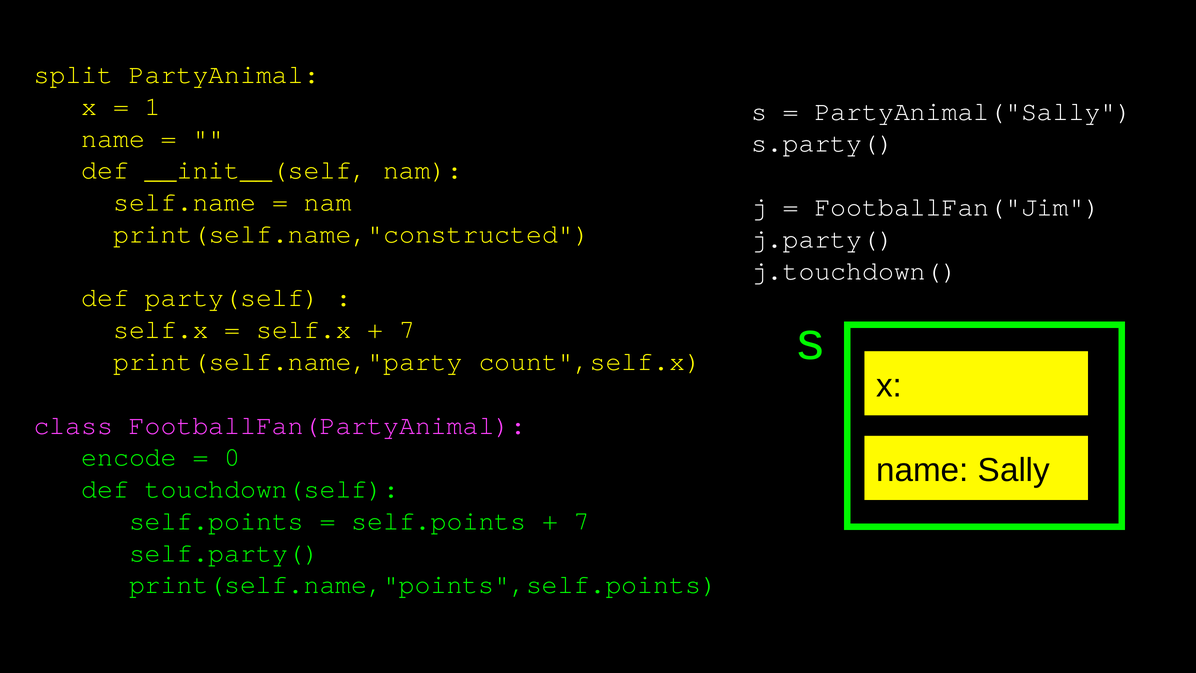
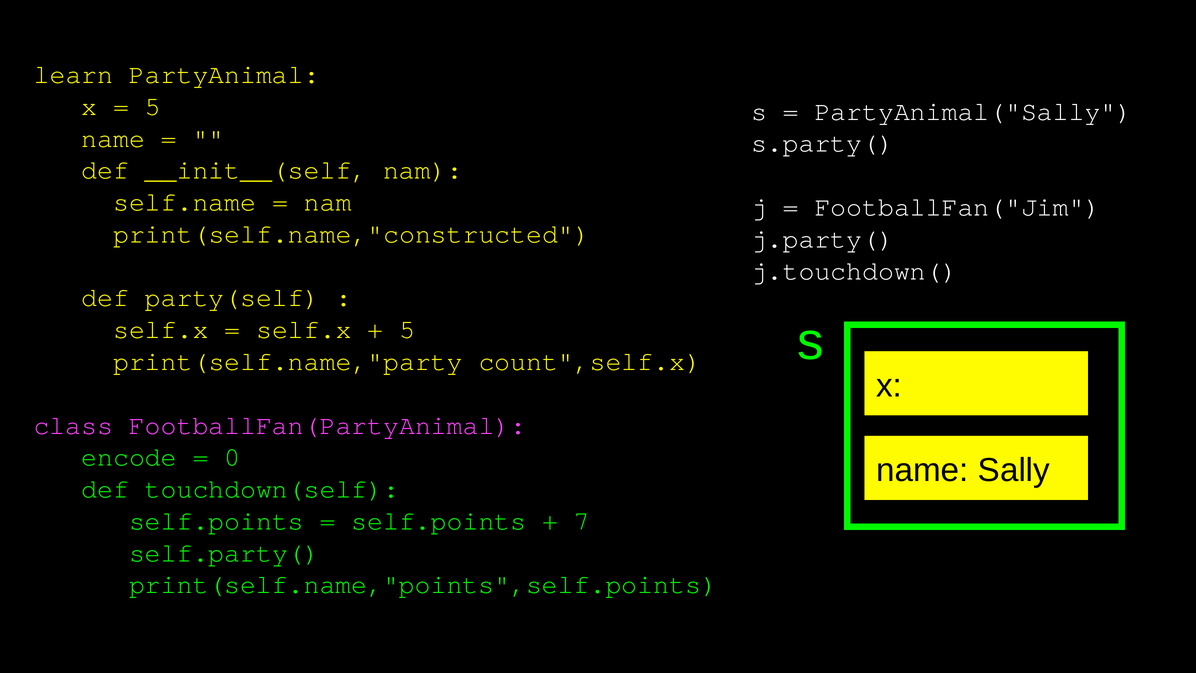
split: split -> learn (73, 74)
1: 1 -> 5 (153, 106)
7: 7 -> 5 (407, 329)
